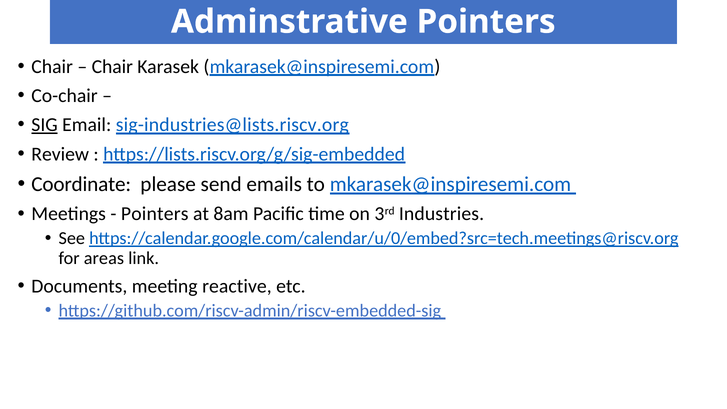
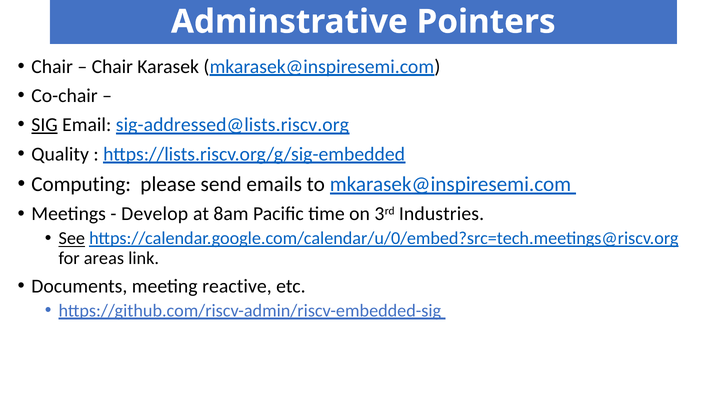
sig-industries@lists.riscv.org: sig-industries@lists.riscv.org -> sig-addressed@lists.riscv.org (232, 125)
Review: Review -> Quality (60, 154)
Coordinate: Coordinate -> Computing (81, 184)
Pointers: Pointers -> Develop (155, 214)
See underline: none -> present (72, 238)
